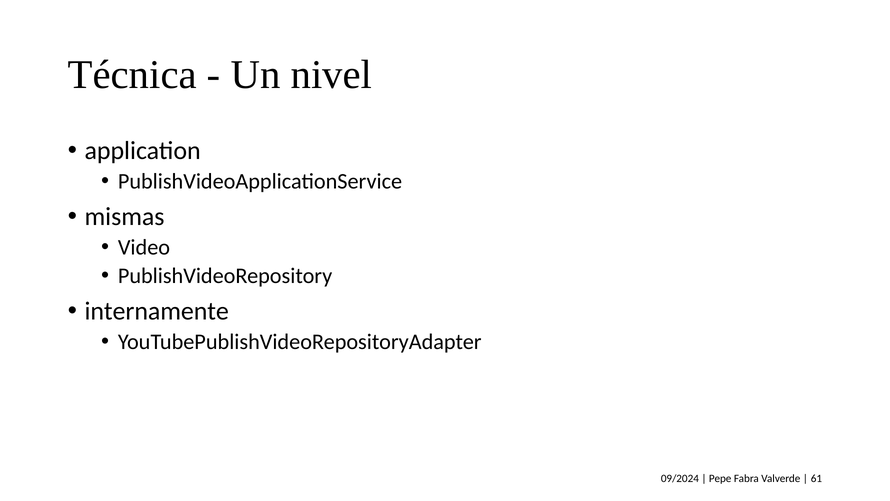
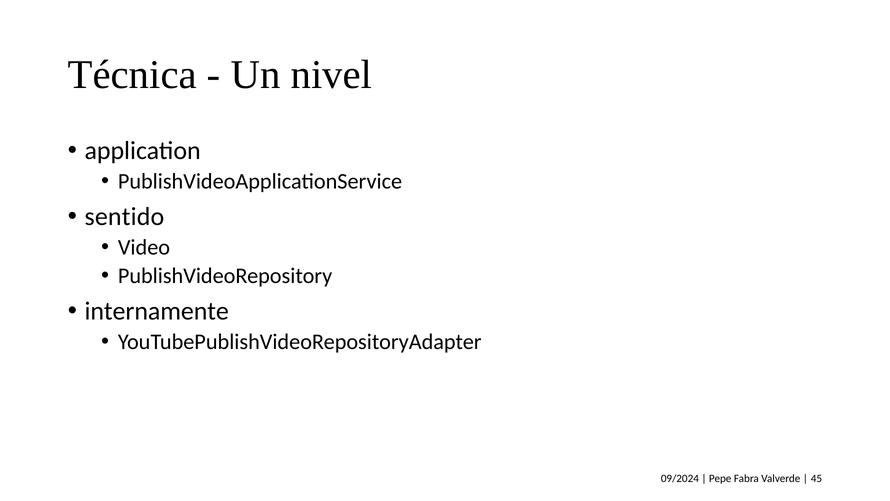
mismas: mismas -> sentido (124, 216)
61: 61 -> 45 (816, 478)
